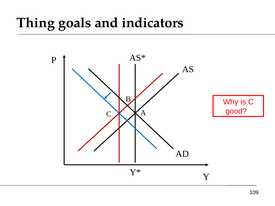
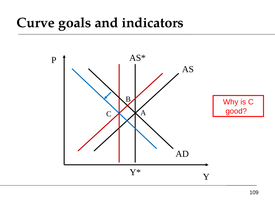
Thing: Thing -> Curve (36, 23)
